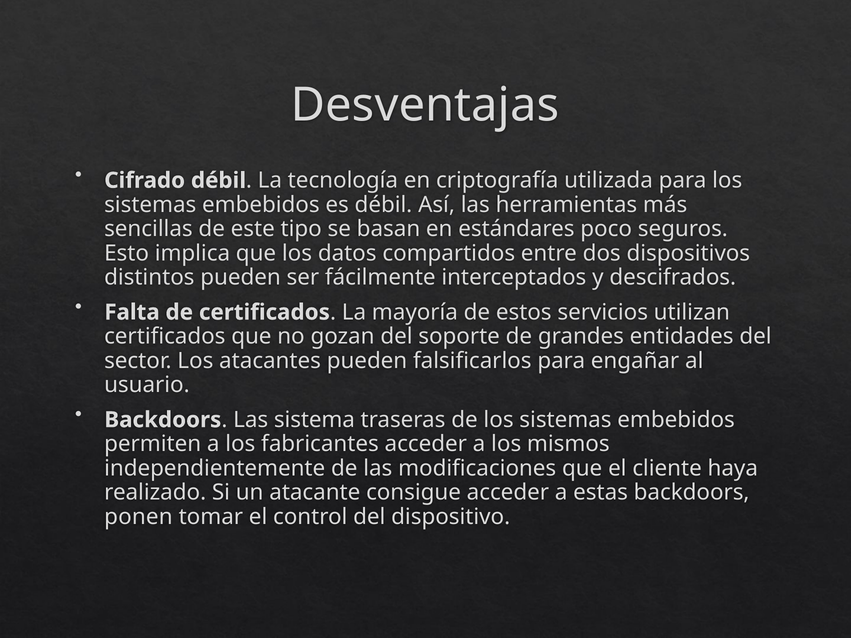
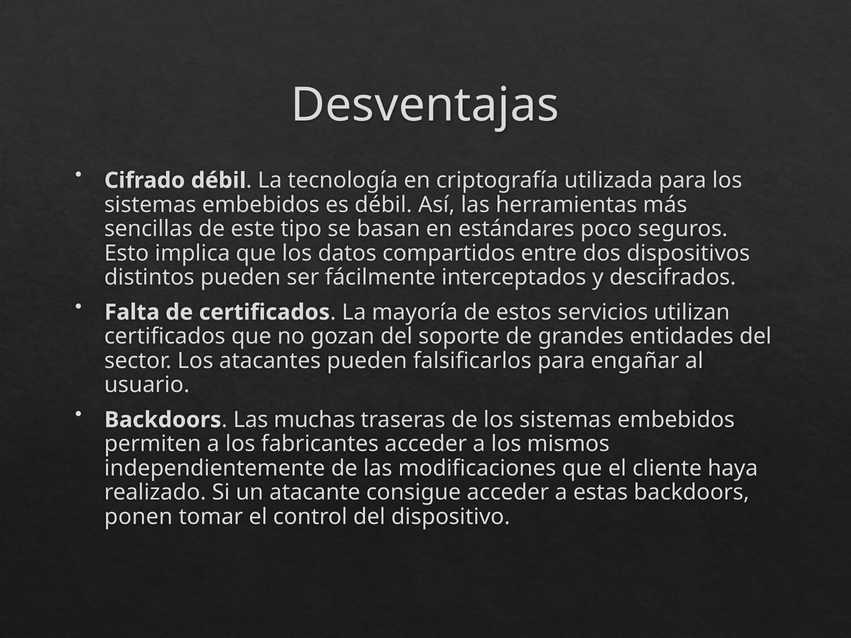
sistema: sistema -> muchas (315, 420)
